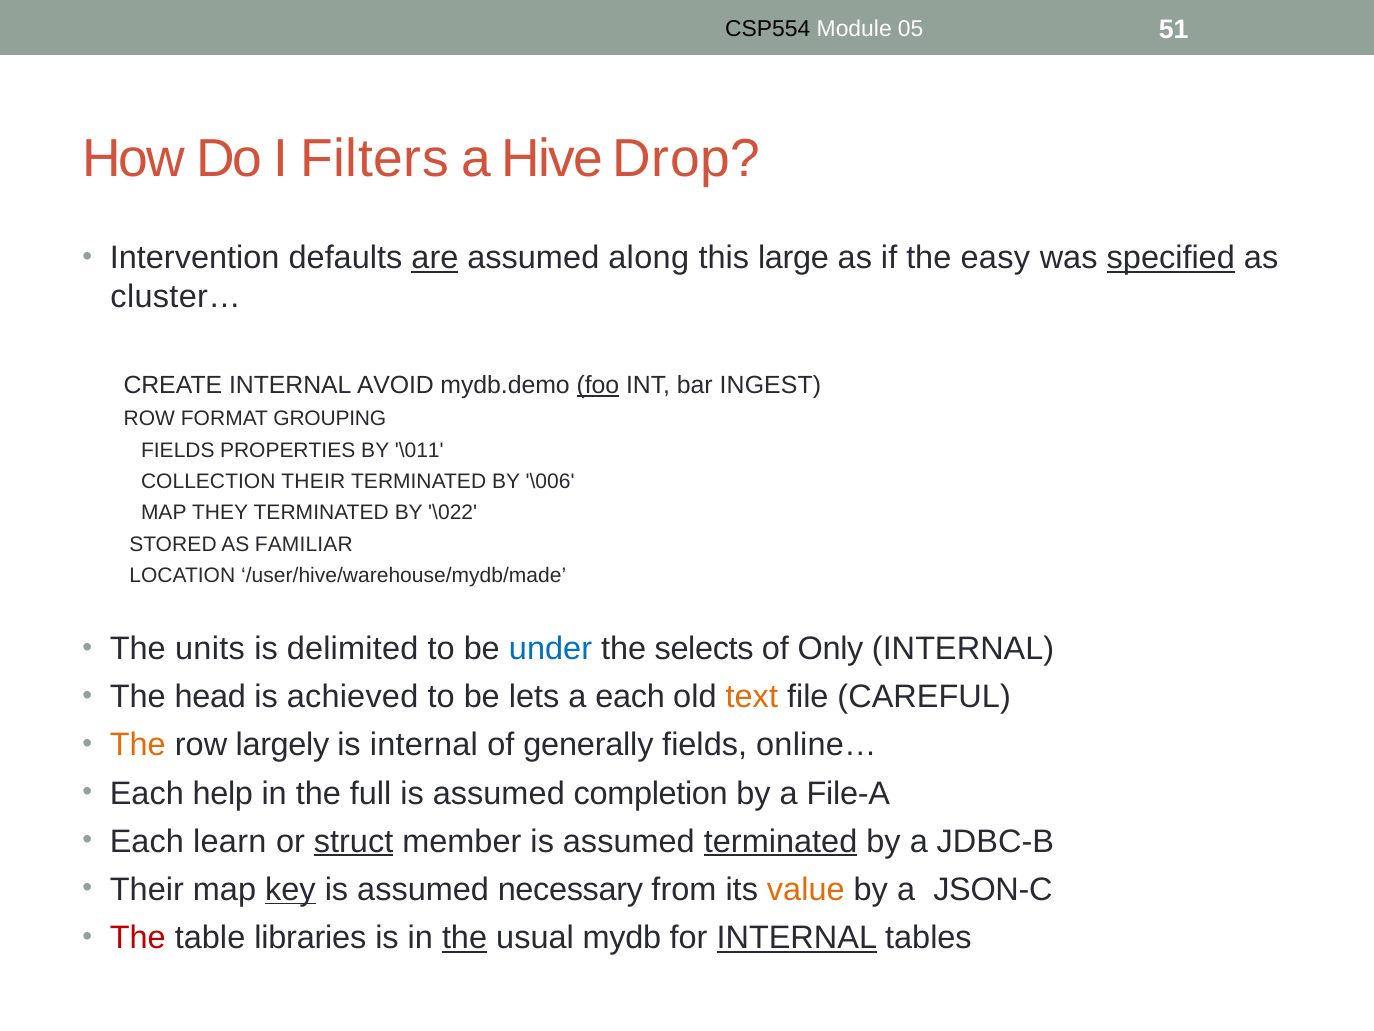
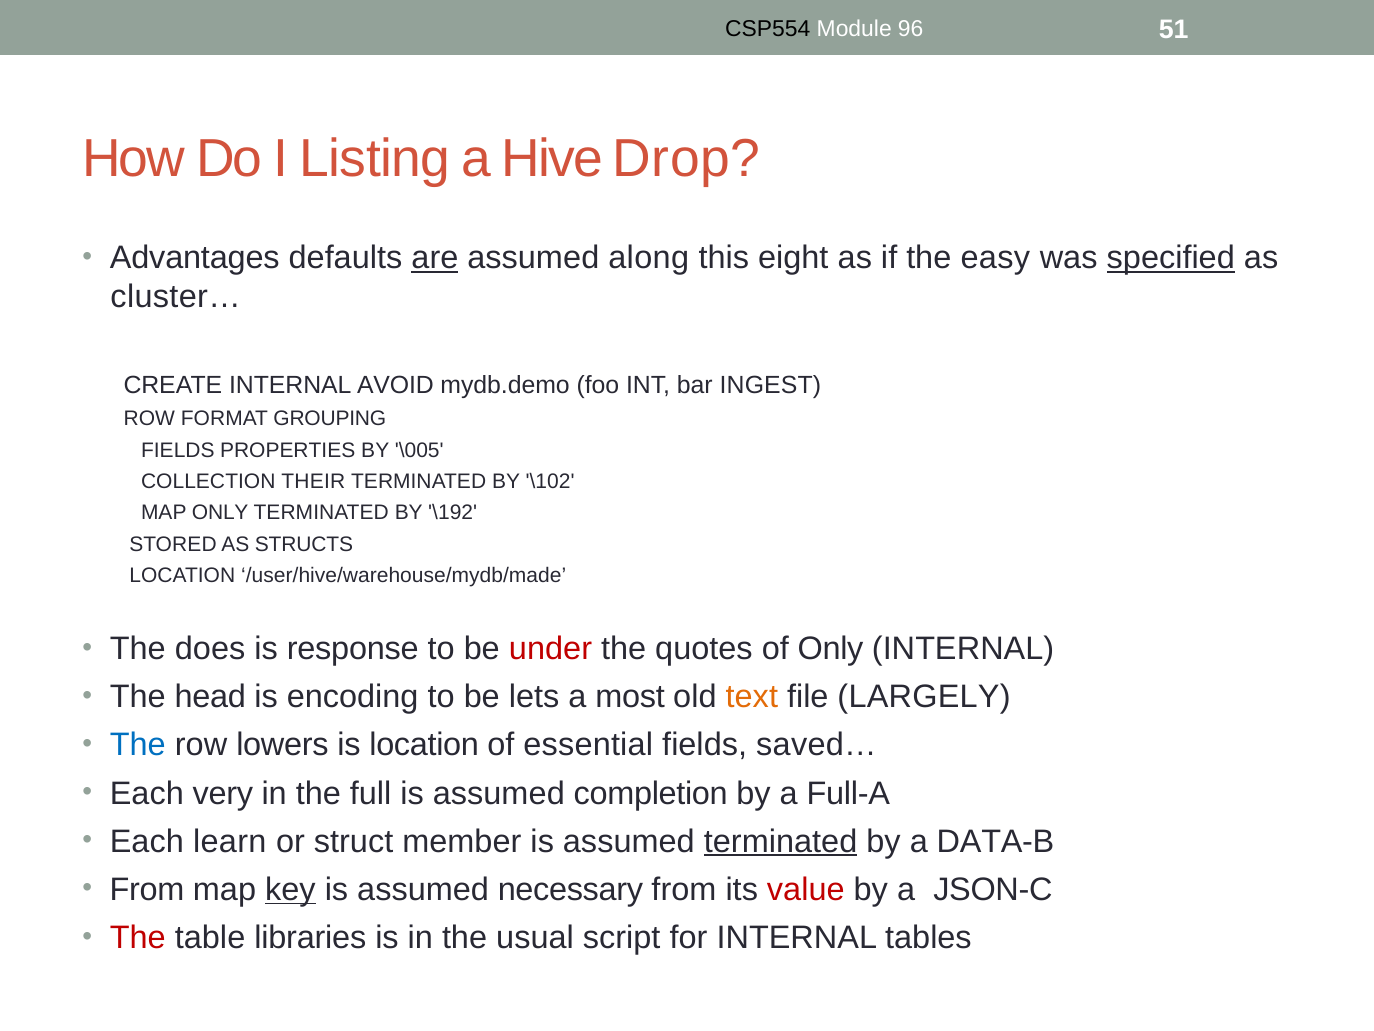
05: 05 -> 96 (911, 29)
Filters: Filters -> Listing (375, 158)
Intervention: Intervention -> Advantages (195, 258)
large: large -> eight (793, 258)
foo underline: present -> none (598, 385)
\011: \011 -> \005 (419, 450)
\006: \006 -> \102 (550, 481)
MAP THEY: THEY -> ONLY (220, 513)
\022: \022 -> \192 (453, 513)
FAMILIAR: FAMILIAR -> STRUCTS (304, 544)
units: units -> does (210, 649)
delimited: delimited -> response (353, 649)
under colour: blue -> red (551, 649)
selects: selects -> quotes (704, 649)
achieved: achieved -> encoding (353, 697)
a each: each -> most (630, 697)
CAREFUL: CAREFUL -> LARGELY (924, 697)
The colour: orange -> blue (138, 745)
largely: largely -> lowers (282, 745)
is internal: internal -> location (424, 745)
generally: generally -> essential (588, 745)
online…: online… -> saved… (816, 745)
help: help -> very (223, 793)
File-A: File-A -> Full-A (848, 793)
struct underline: present -> none (354, 841)
JDBC-B: JDBC-B -> DATA-B (996, 841)
Their: Their -> From (147, 889)
value colour: orange -> red (806, 889)
the underline: present -> none (465, 937)
mydb: mydb -> script (622, 937)
INTERNAL underline: present -> none (797, 937)
